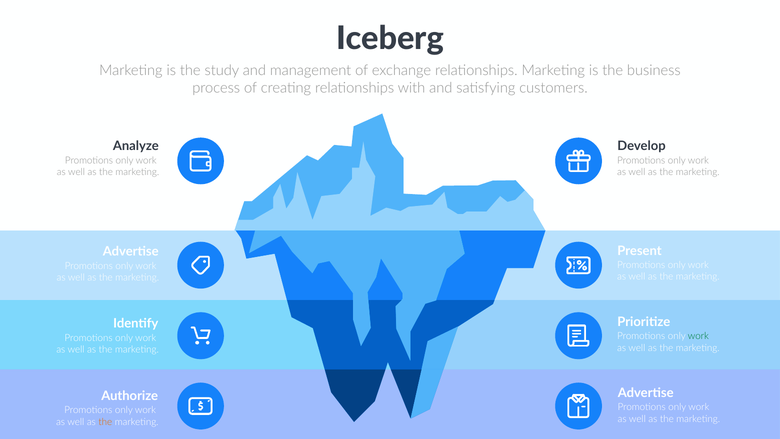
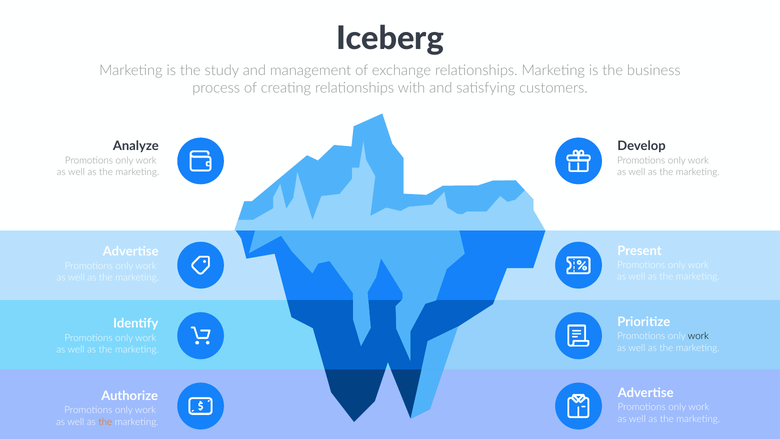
work colour: green -> black (698, 336)
